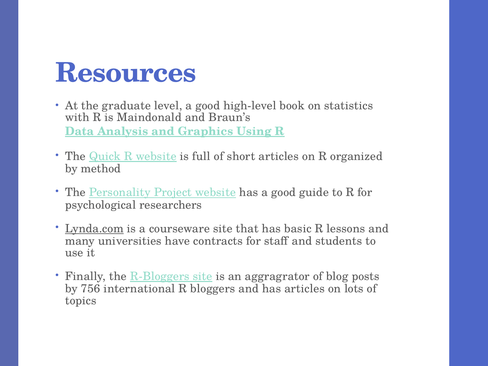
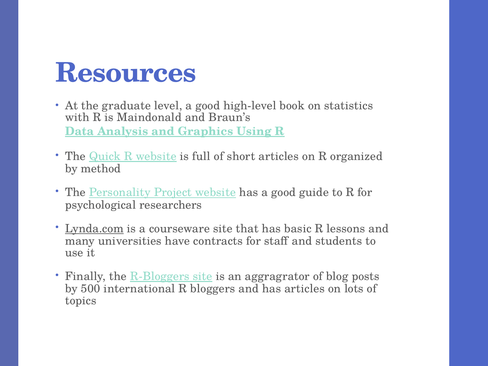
756: 756 -> 500 (91, 289)
